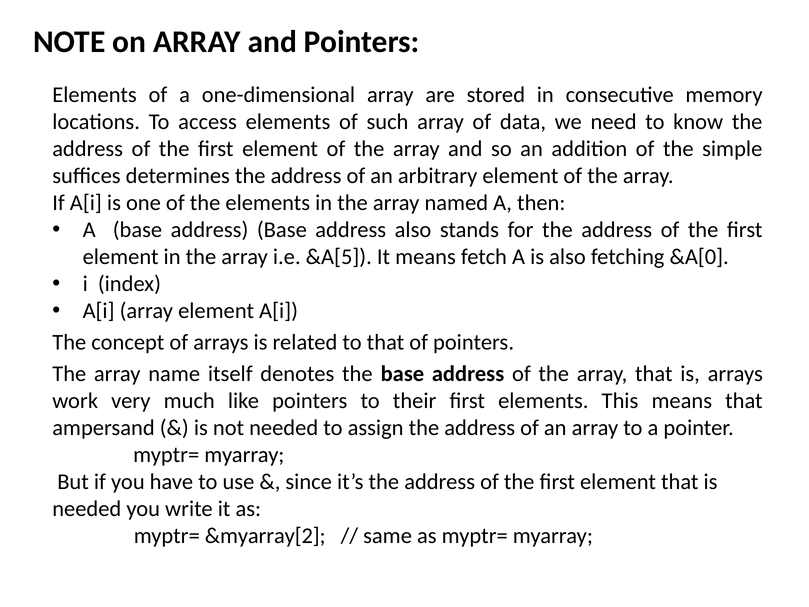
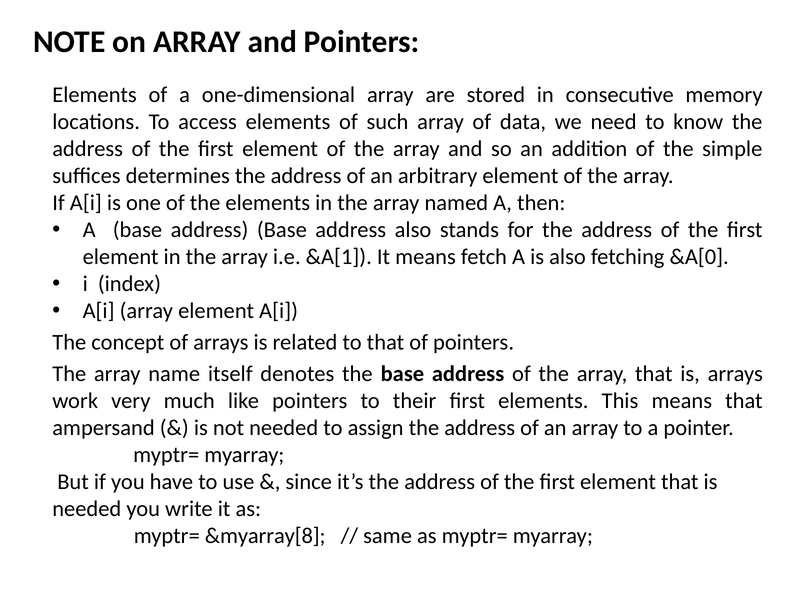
&A[5: &A[5 -> &A[1 (339, 257)
&myarray[2: &myarray[2 -> &myarray[8 (265, 536)
